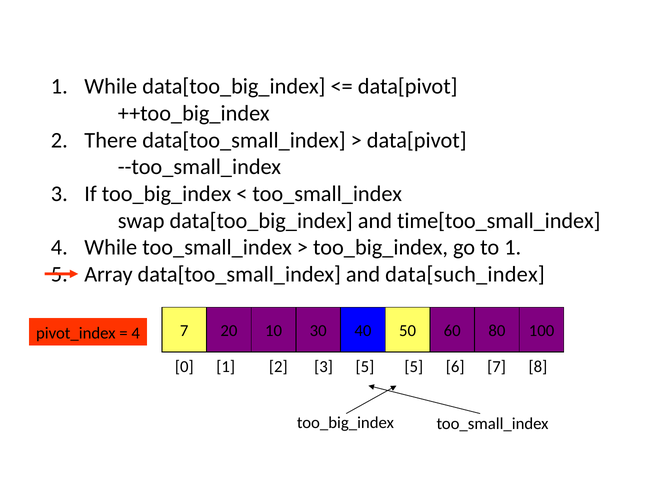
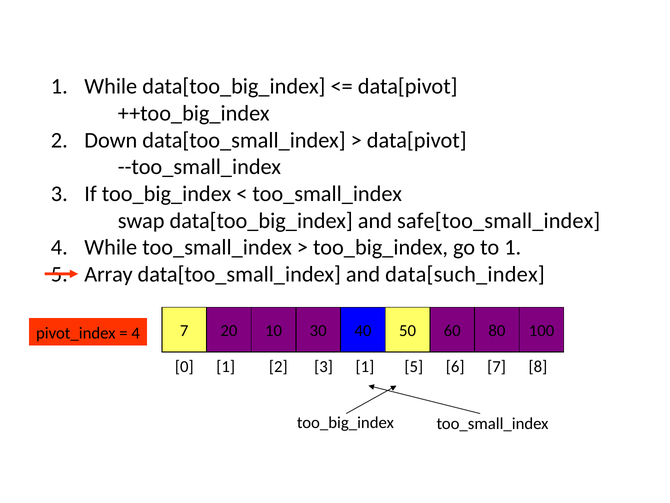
There: There -> Down (111, 140)
time[too_small_index: time[too_small_index -> safe[too_small_index (499, 220)
3 5: 5 -> 1 (365, 366)
